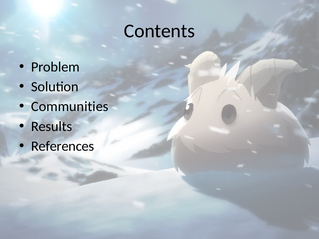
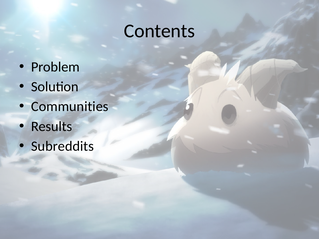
References: References -> Subreddits (62, 146)
